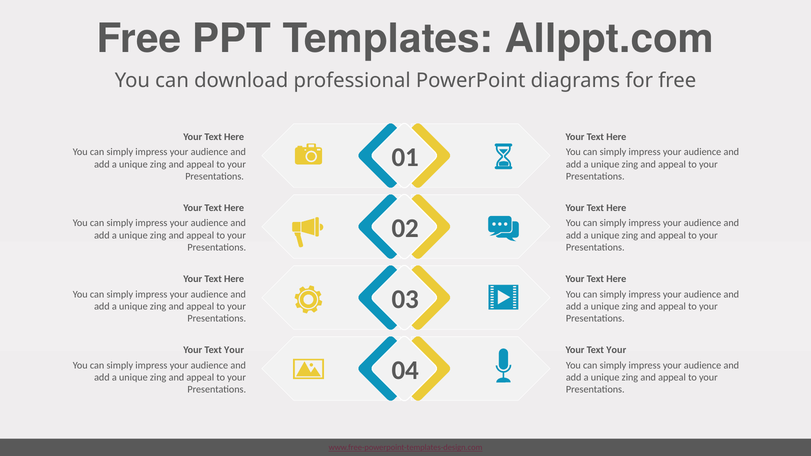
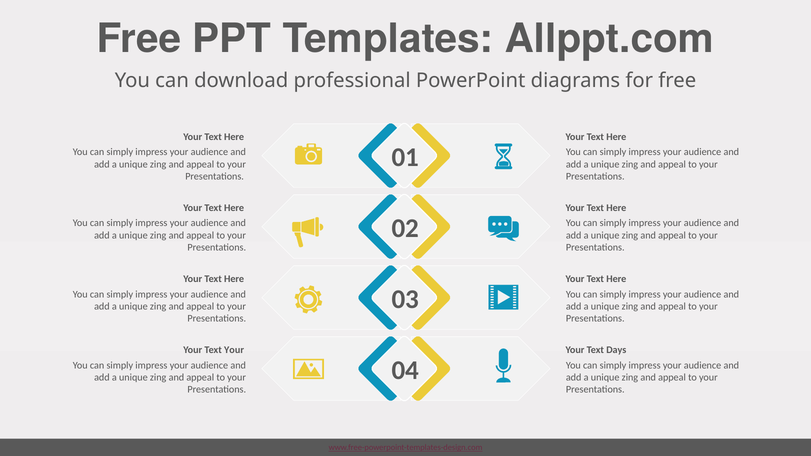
Your: Your -> Days (616, 350)
